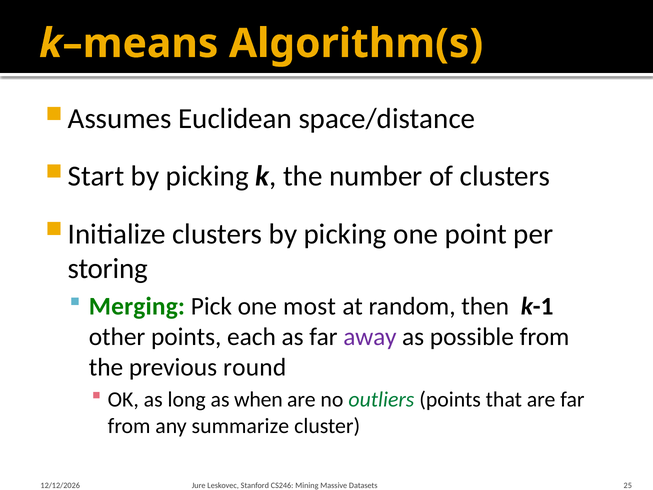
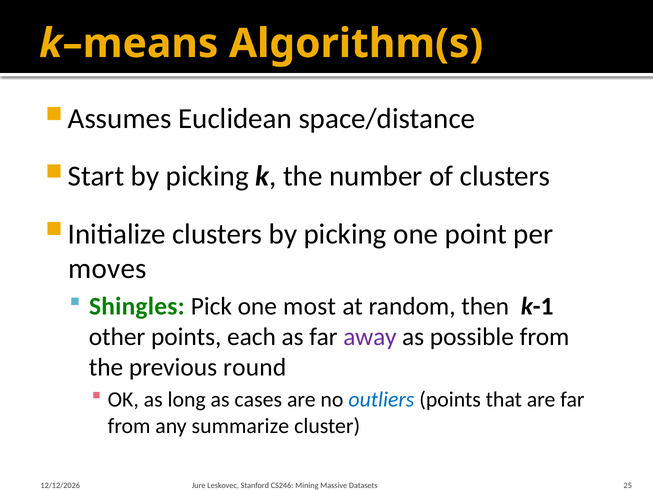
storing: storing -> moves (107, 269)
Merging: Merging -> Shingles (137, 306)
when: when -> cases (258, 400)
outliers colour: green -> blue (381, 400)
